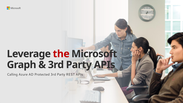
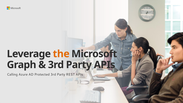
the colour: red -> orange (61, 54)
